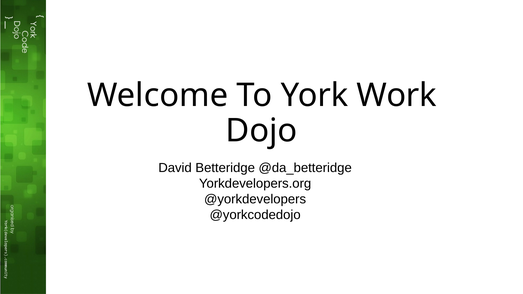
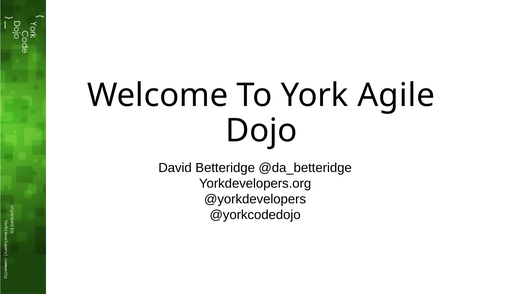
Work: Work -> Agile (396, 95)
